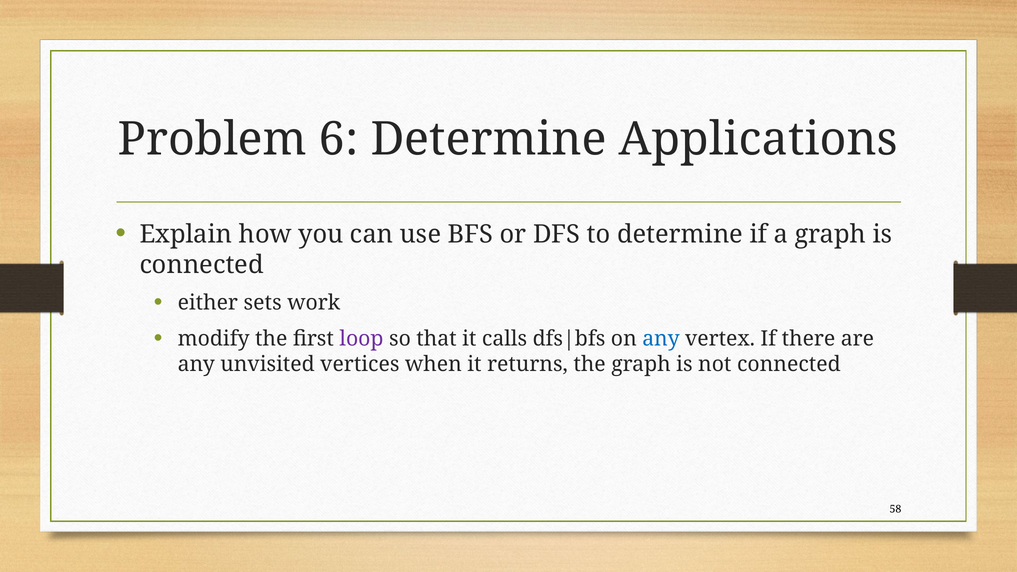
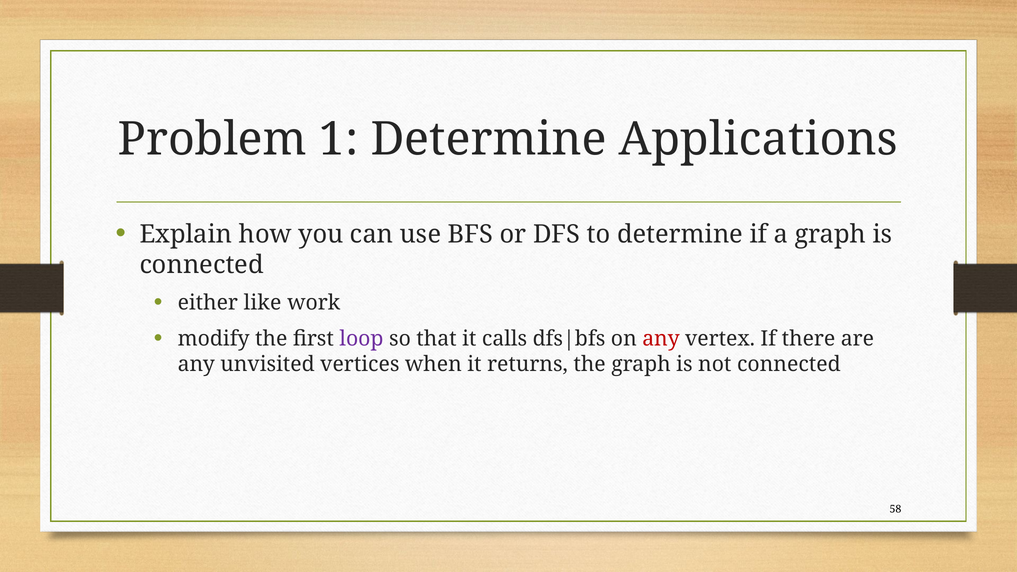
6: 6 -> 1 (339, 140)
sets: sets -> like (263, 303)
any colour: blue -> red (661, 339)
